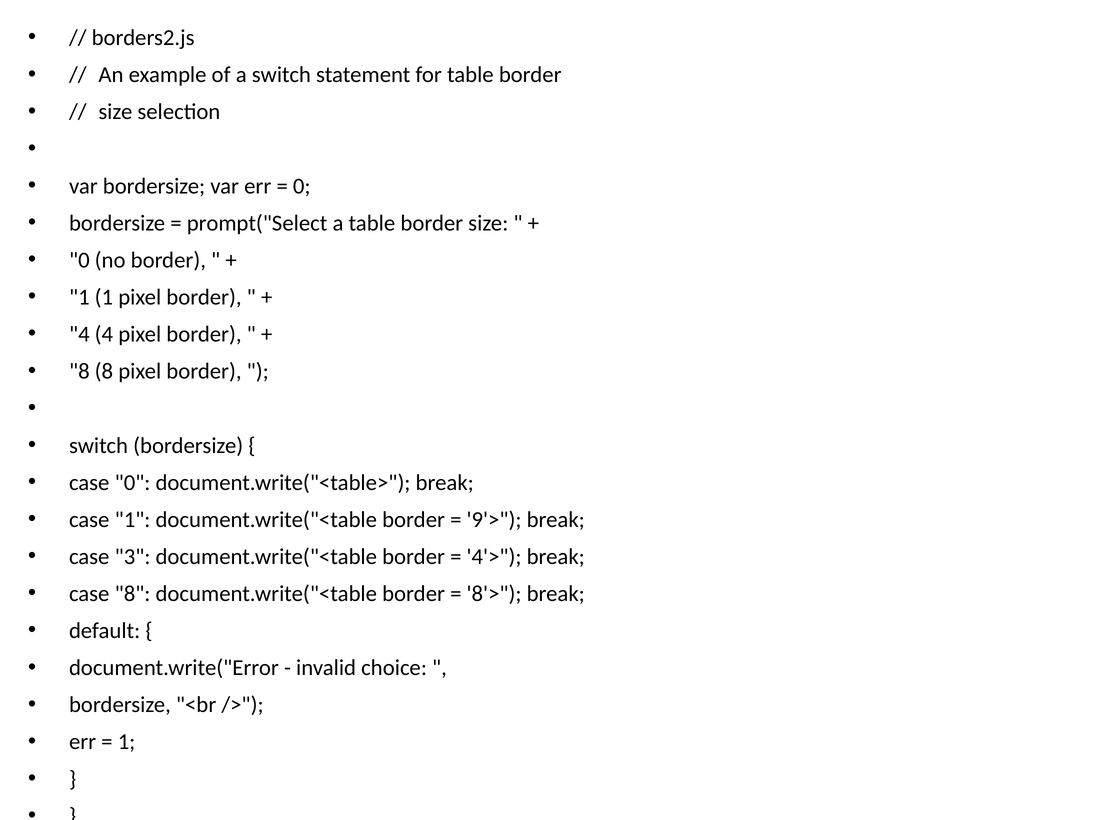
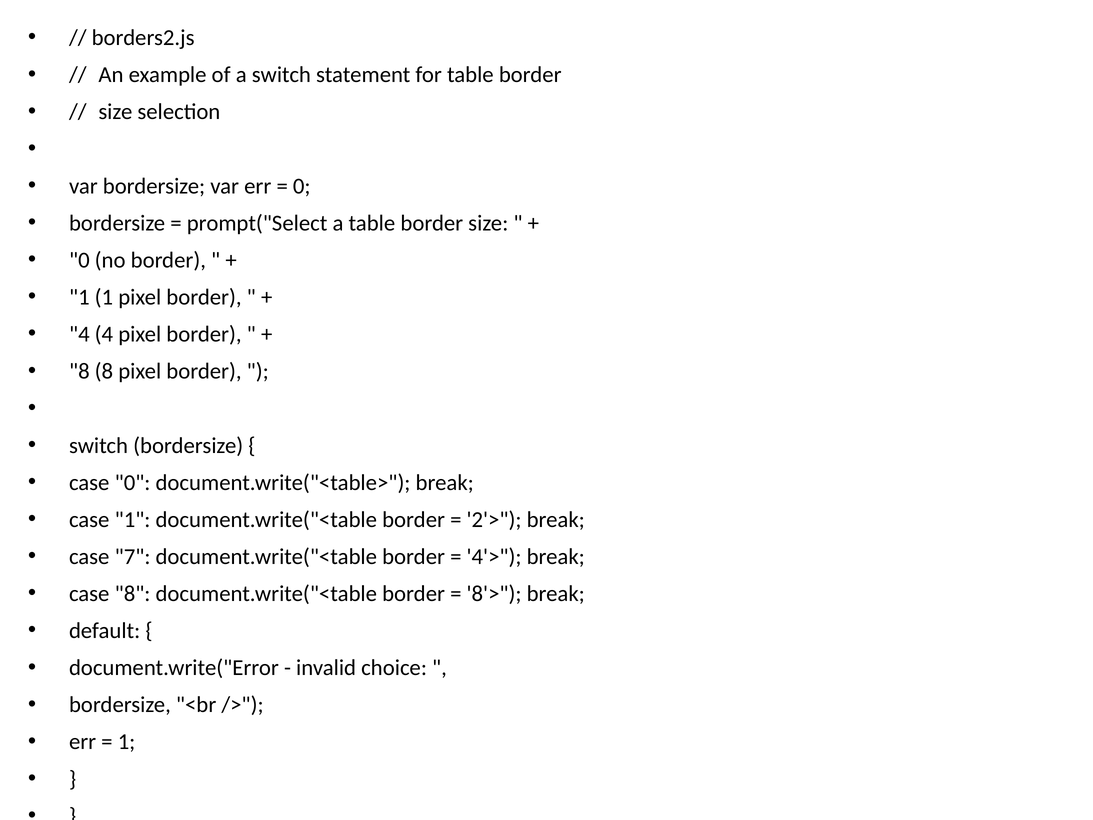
9'>: 9'> -> 2'> (494, 519)
3: 3 -> 7 (133, 557)
